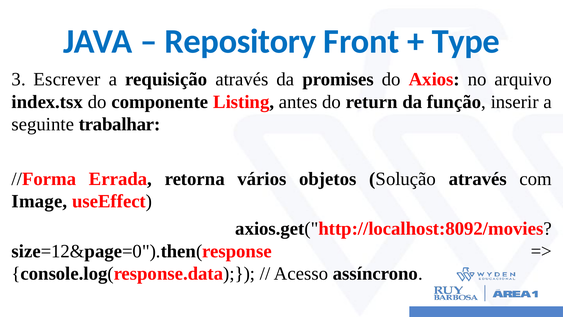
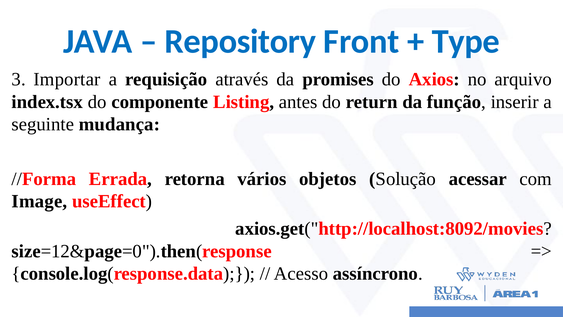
Escrever: Escrever -> Importar (67, 79)
trabalhar: trabalhar -> mudança (119, 124)
Solução através: através -> acessar (478, 179)
